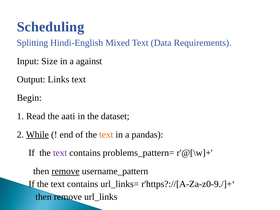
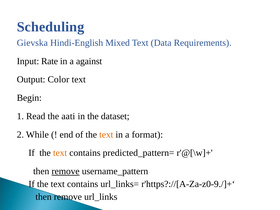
Splitting: Splitting -> Gievska (32, 43)
Size: Size -> Rate (50, 61)
Links: Links -> Color (58, 79)
While underline: present -> none (37, 135)
pandas: pandas -> format (147, 135)
text colour: purple -> orange (60, 153)
problems_pattern=: problems_pattern= -> predicted_pattern= (139, 153)
